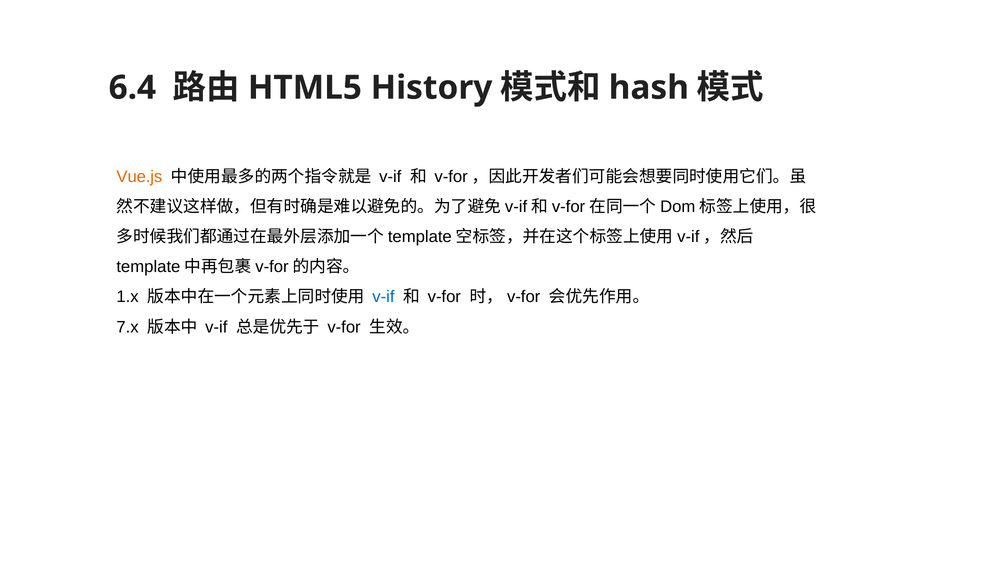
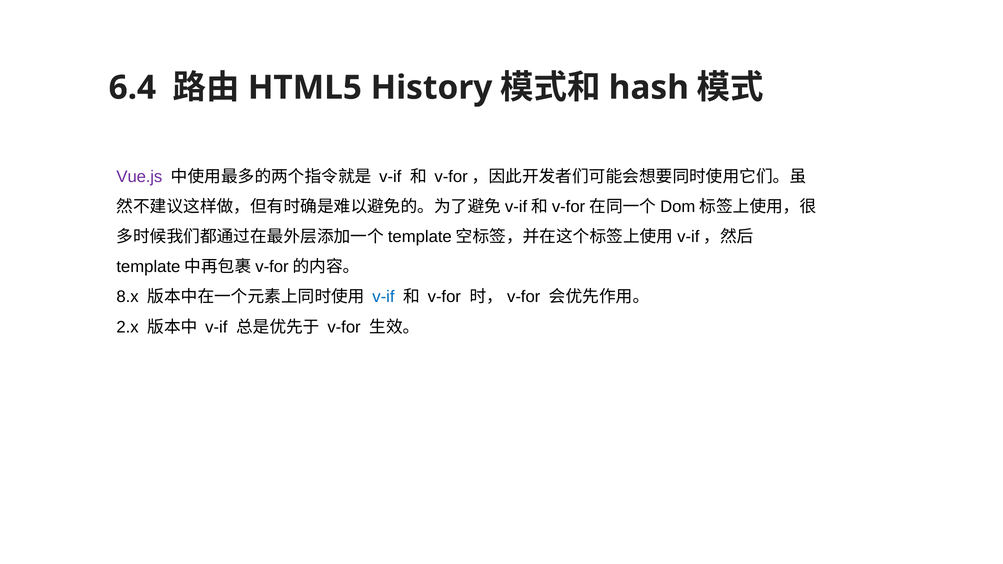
Vue.js colour: orange -> purple (139, 177)
1.x: 1.x -> 8.x (128, 297)
7.x: 7.x -> 2.x (128, 327)
